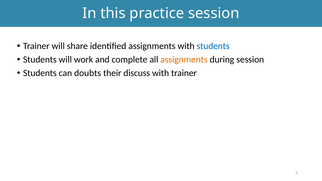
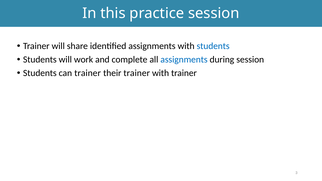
assignments colour: orange -> blue (184, 60)
can doubts: doubts -> trainer (88, 73)
their discuss: discuss -> trainer (137, 73)
